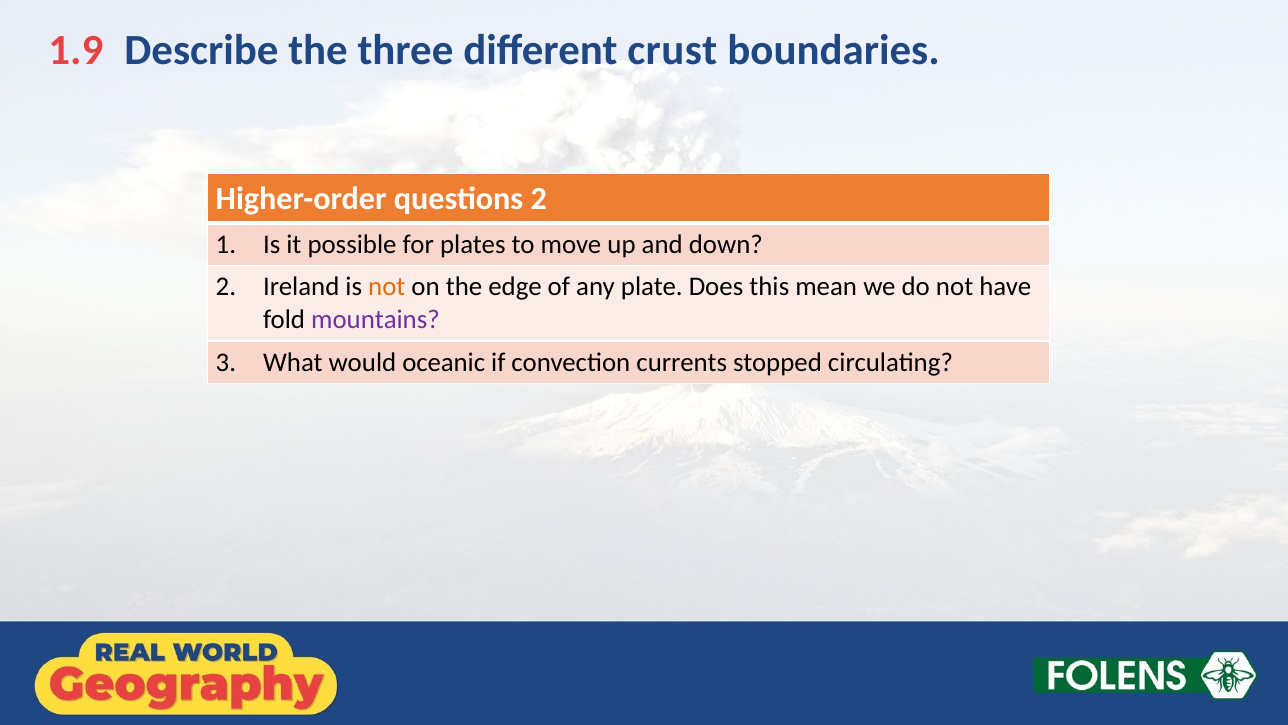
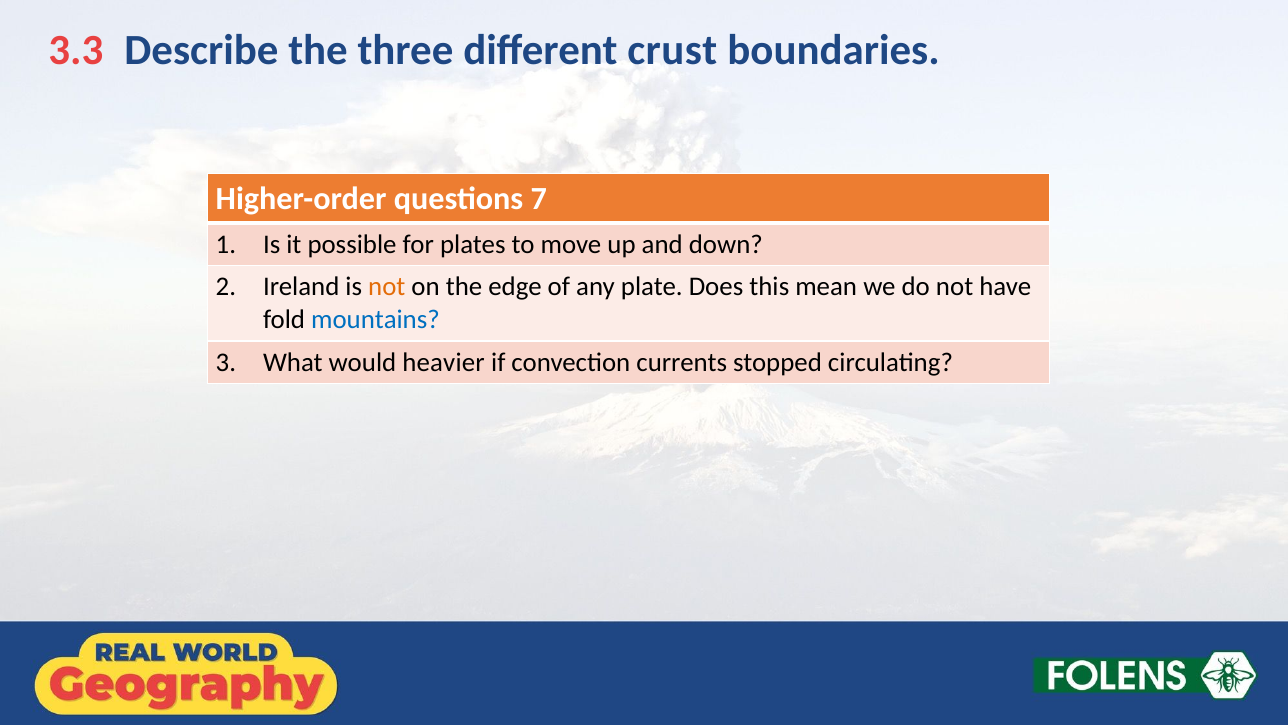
1.9: 1.9 -> 3.3 (76, 50)
questions 2: 2 -> 7 (539, 199)
mountains colour: purple -> blue (375, 320)
oceanic: oceanic -> heavier (444, 362)
